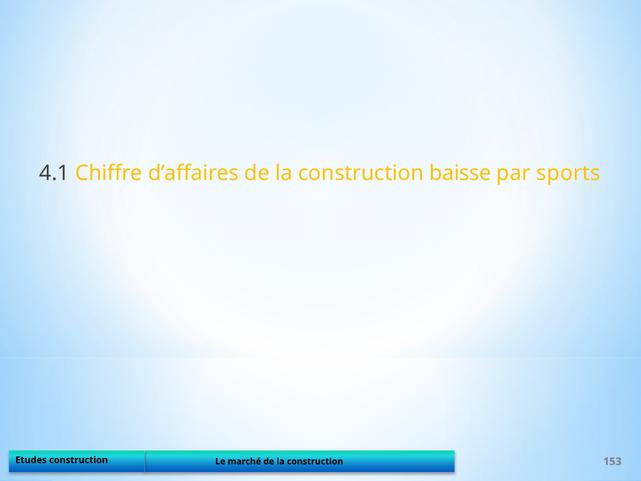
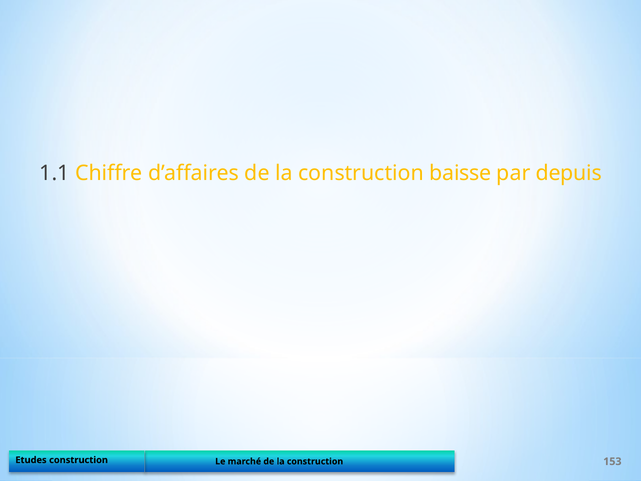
4.1: 4.1 -> 1.1 (55, 173)
sports: sports -> depuis (569, 173)
